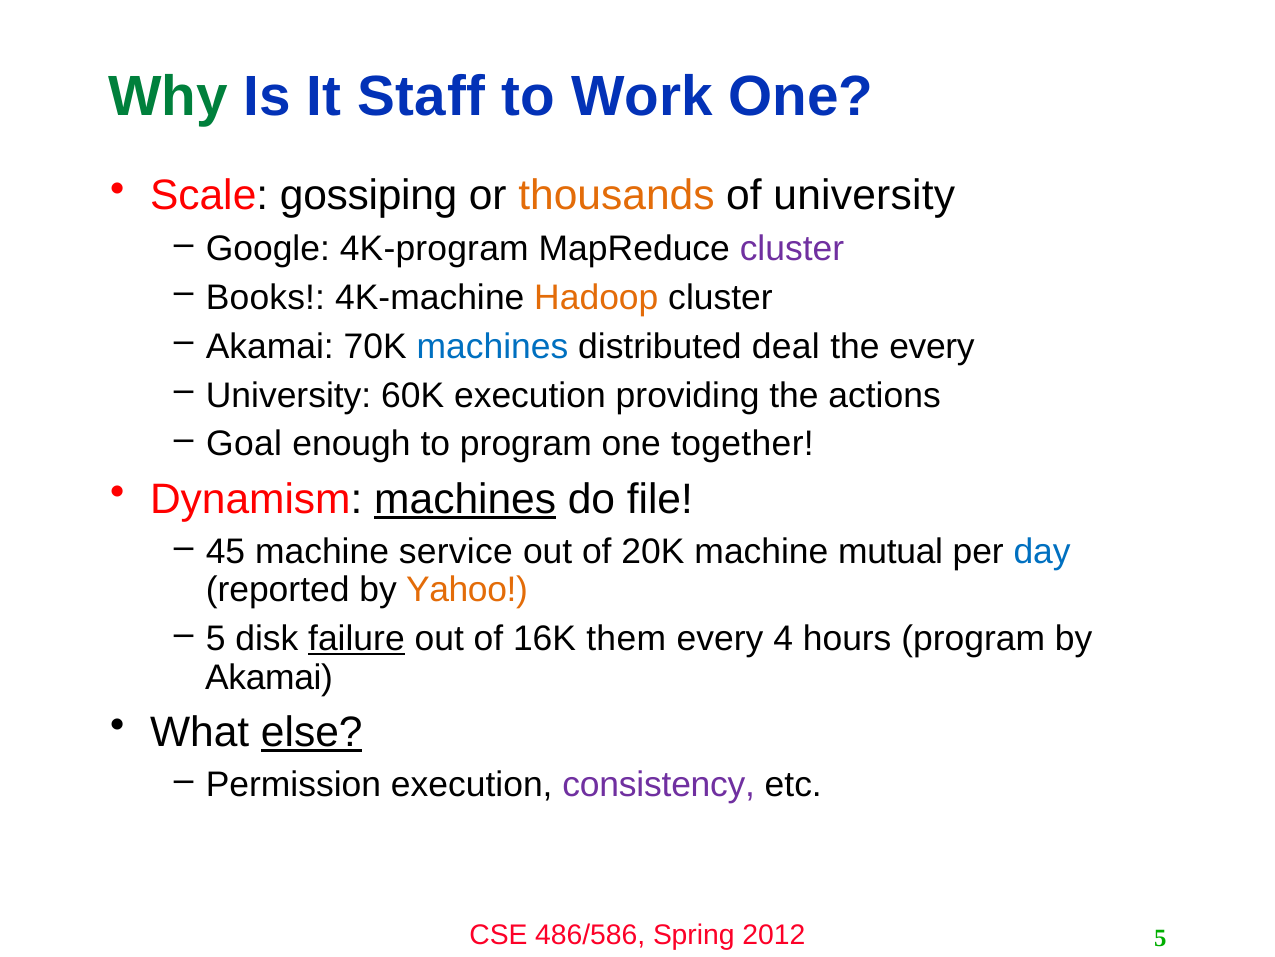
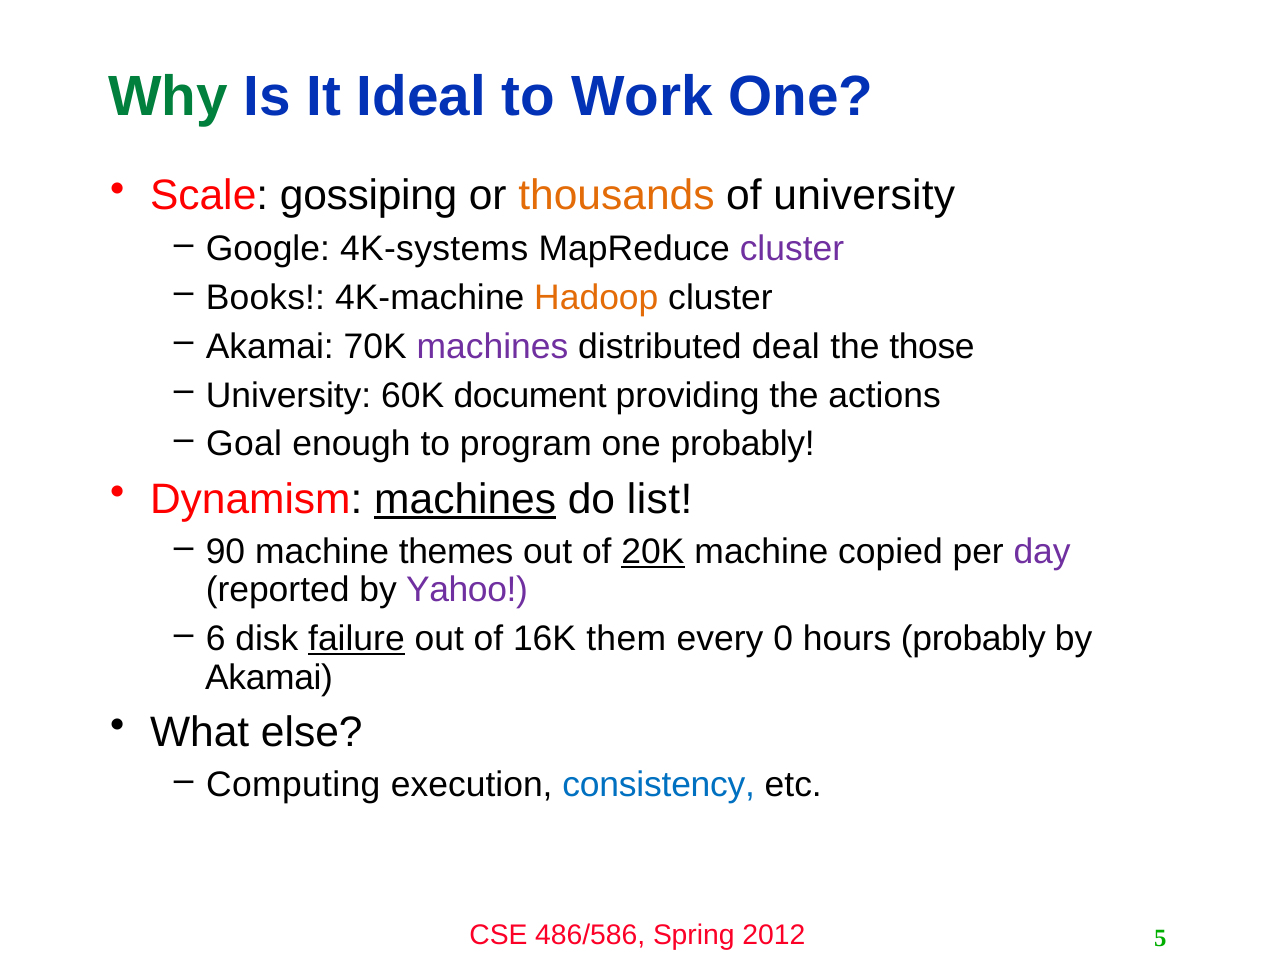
Staff: Staff -> Ideal (422, 97)
4K-program: 4K-program -> 4K-systems (434, 248)
machines colour: blue -> purple (493, 346)
the every: every -> those (932, 346)
60K execution: execution -> document (530, 395)
one together: together -> probably (743, 444)
file: file -> list (660, 499)
45: 45 -> 90 (226, 551)
service: service -> themes (456, 551)
20K underline: none -> present (653, 551)
mutual: mutual -> copied (890, 551)
day colour: blue -> purple (1042, 551)
Yahoo colour: orange -> purple (467, 590)
5: 5 -> 6 (216, 639)
4: 4 -> 0 (783, 639)
hours program: program -> probably (973, 639)
else underline: present -> none (312, 732)
Permission: Permission -> Computing (293, 784)
consistency colour: purple -> blue (659, 784)
